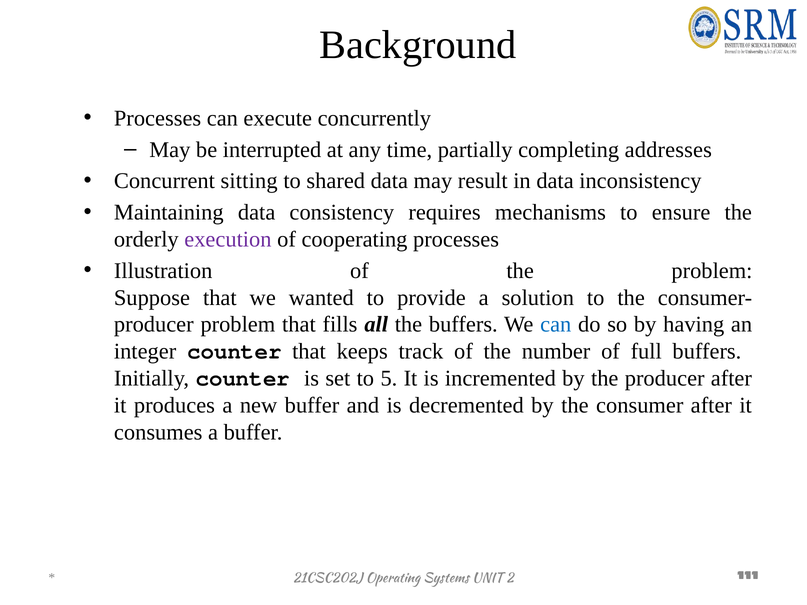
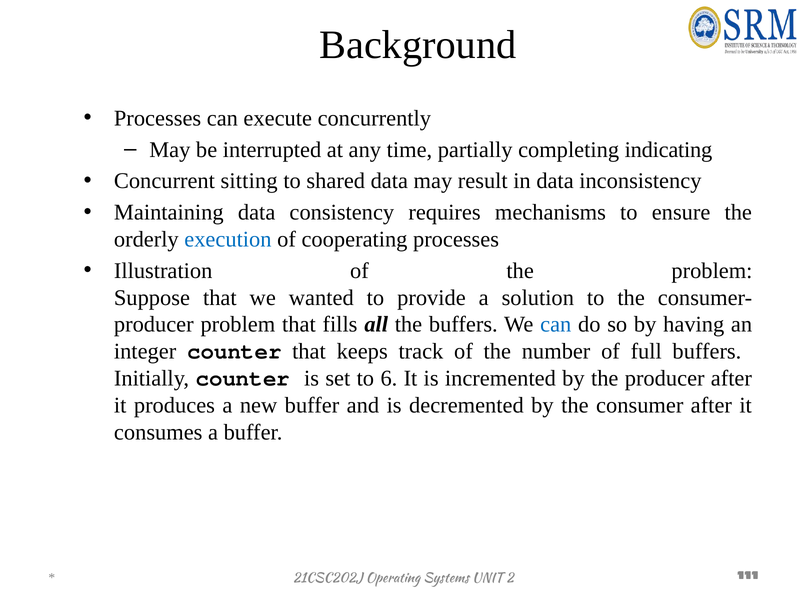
addresses: addresses -> indicating (668, 150)
execution colour: purple -> blue (228, 239)
5: 5 -> 6 (389, 378)
